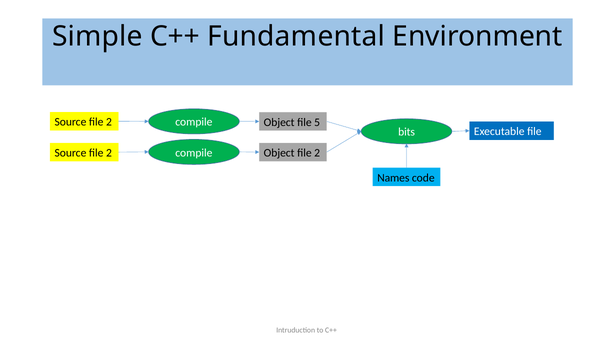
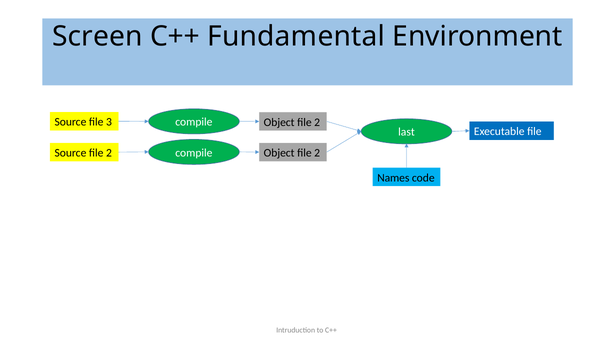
Simple: Simple -> Screen (97, 36)
2: 2 -> 3 (109, 122)
5: 5 -> 2 (317, 122)
bits: bits -> last (406, 132)
